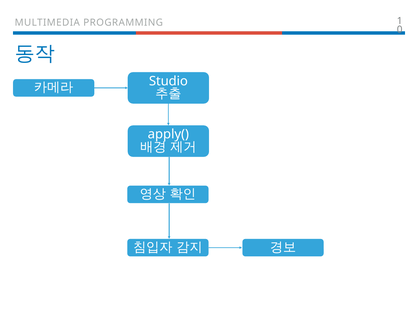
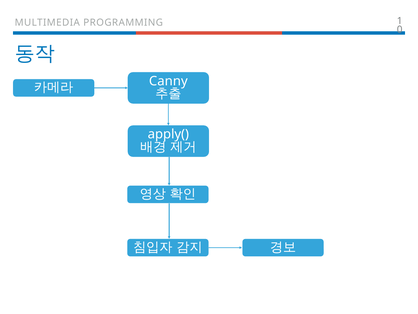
Studio: Studio -> Canny (168, 81)
